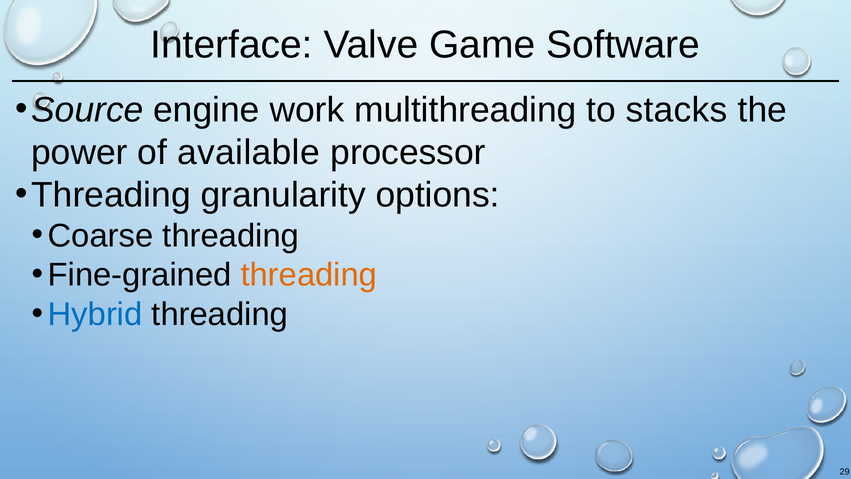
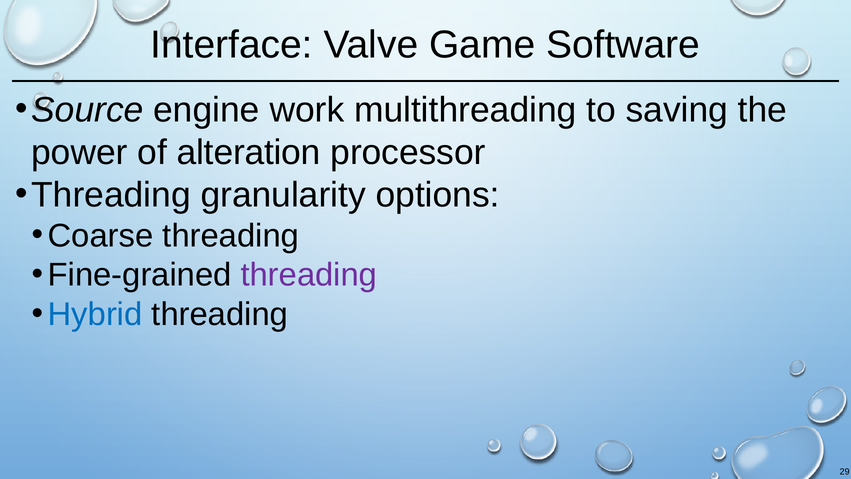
stacks: stacks -> saving (677, 110)
available: available -> alteration (249, 152)
threading colour: orange -> purple (309, 275)
